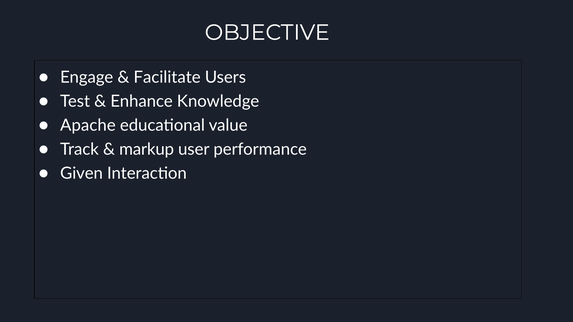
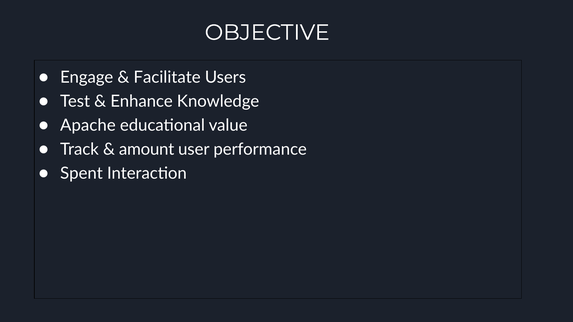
markup: markup -> amount (147, 149)
Given: Given -> Spent (81, 174)
